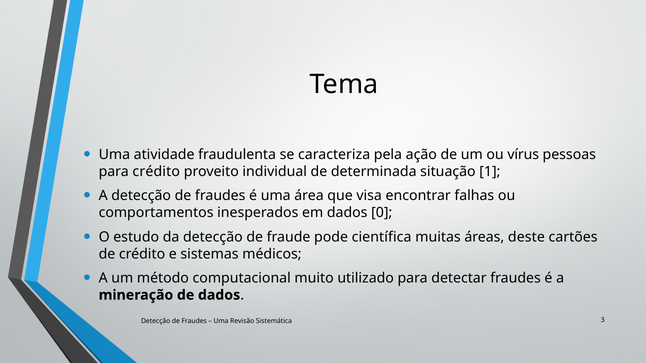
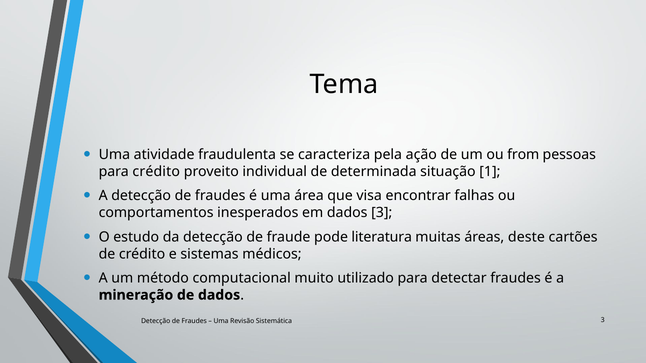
vírus: vírus -> from (523, 155)
dados 0: 0 -> 3 (382, 213)
científica: científica -> literatura (382, 237)
